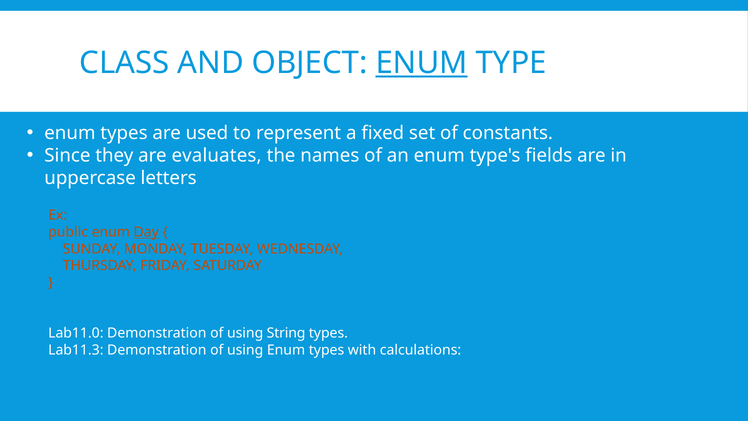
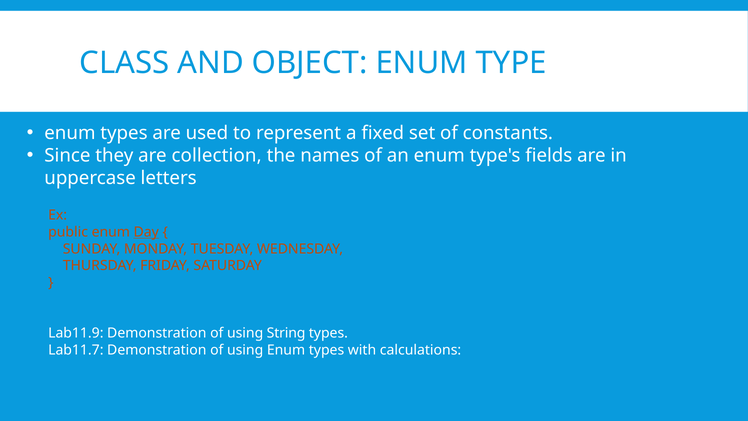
ENUM underline: present -> none (422, 63)
evaluates: evaluates -> collection (217, 155)
Lab11.0: Lab11.0 -> Lab11.9 (76, 333)
Lab11.3: Lab11.3 -> Lab11.7 (76, 350)
